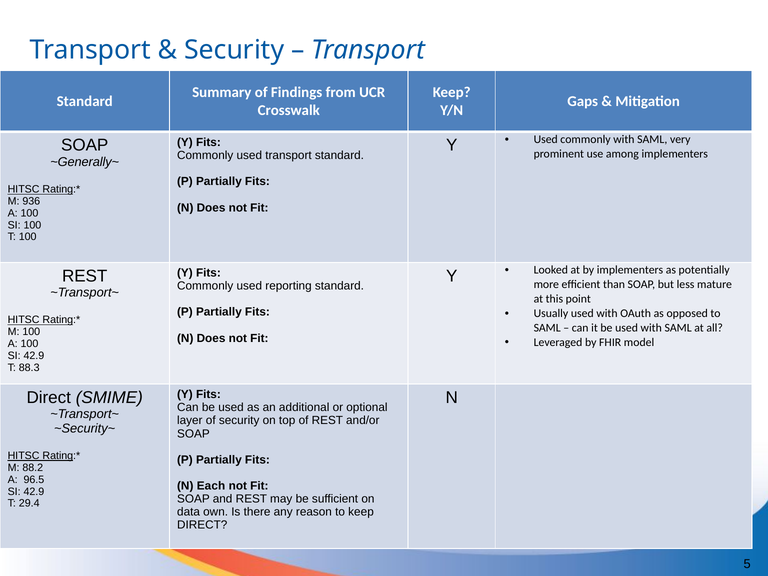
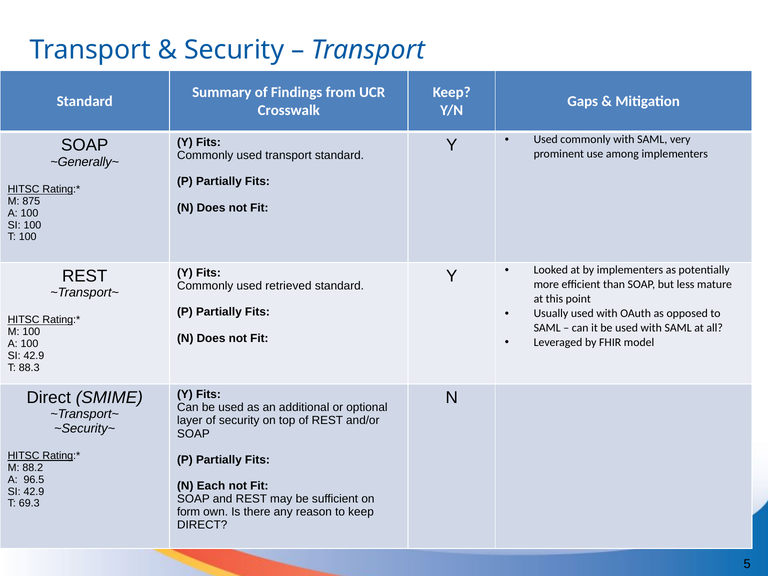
936: 936 -> 875 (31, 201)
reporting: reporting -> retrieved (288, 286)
29.4: 29.4 -> 69.3 (29, 503)
data: data -> form (189, 512)
